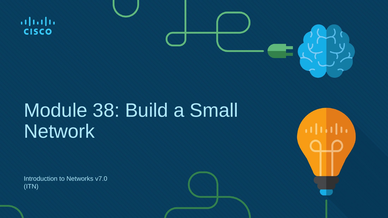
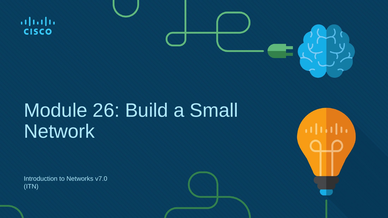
38: 38 -> 26 (106, 111)
